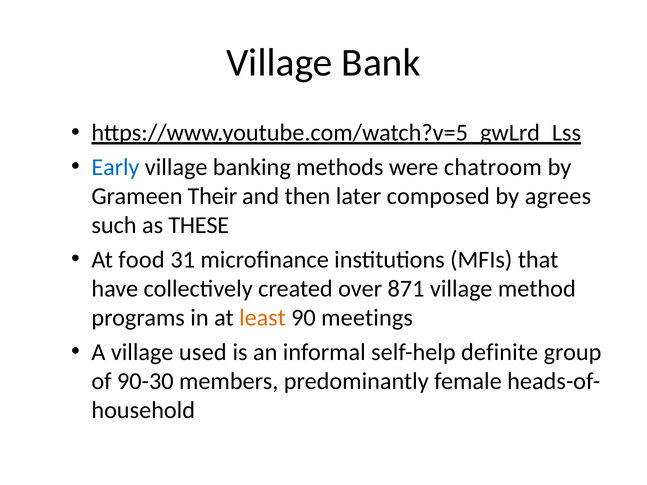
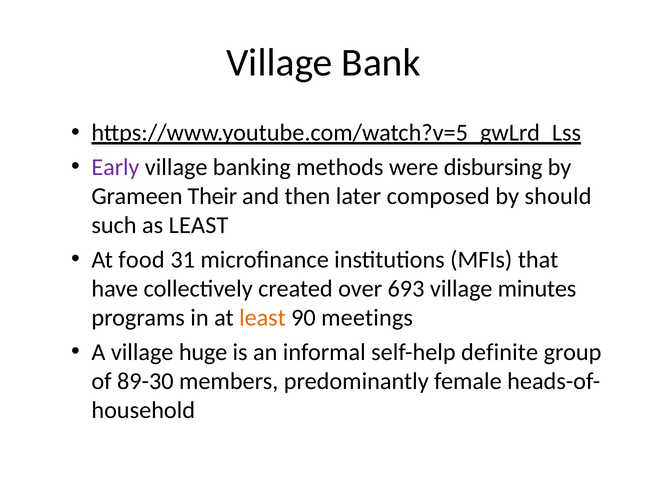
Early colour: blue -> purple (115, 167)
chatroom: chatroom -> disbursing (493, 167)
agrees: agrees -> should (558, 196)
as THESE: THESE -> LEAST (199, 226)
871: 871 -> 693 (406, 289)
method: method -> minutes (537, 289)
used: used -> huge (203, 352)
90-30: 90-30 -> 89-30 (145, 381)
